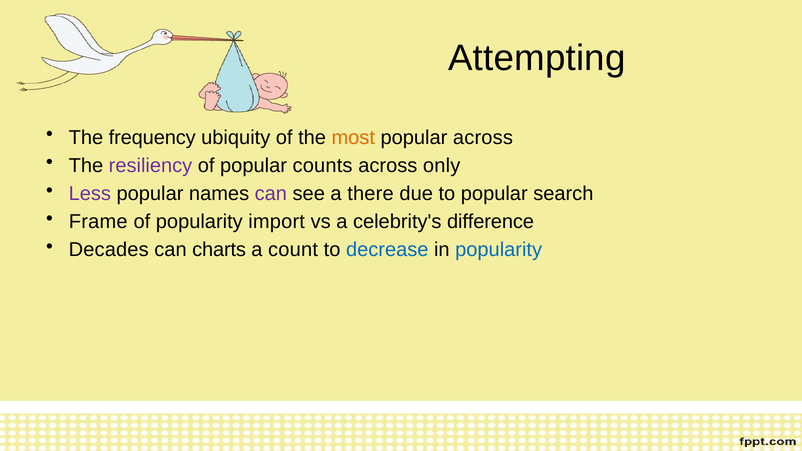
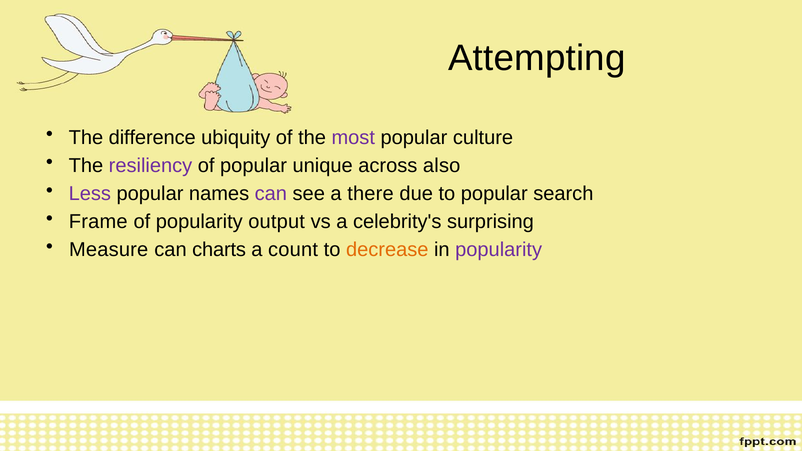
frequency: frequency -> difference (152, 138)
most colour: orange -> purple (353, 138)
popular across: across -> culture (483, 138)
counts: counts -> unique (323, 166)
only: only -> also (442, 166)
import: import -> output (277, 222)
difference: difference -> surprising (490, 222)
Decades: Decades -> Measure (109, 250)
decrease colour: blue -> orange (387, 250)
popularity colour: blue -> purple (499, 250)
